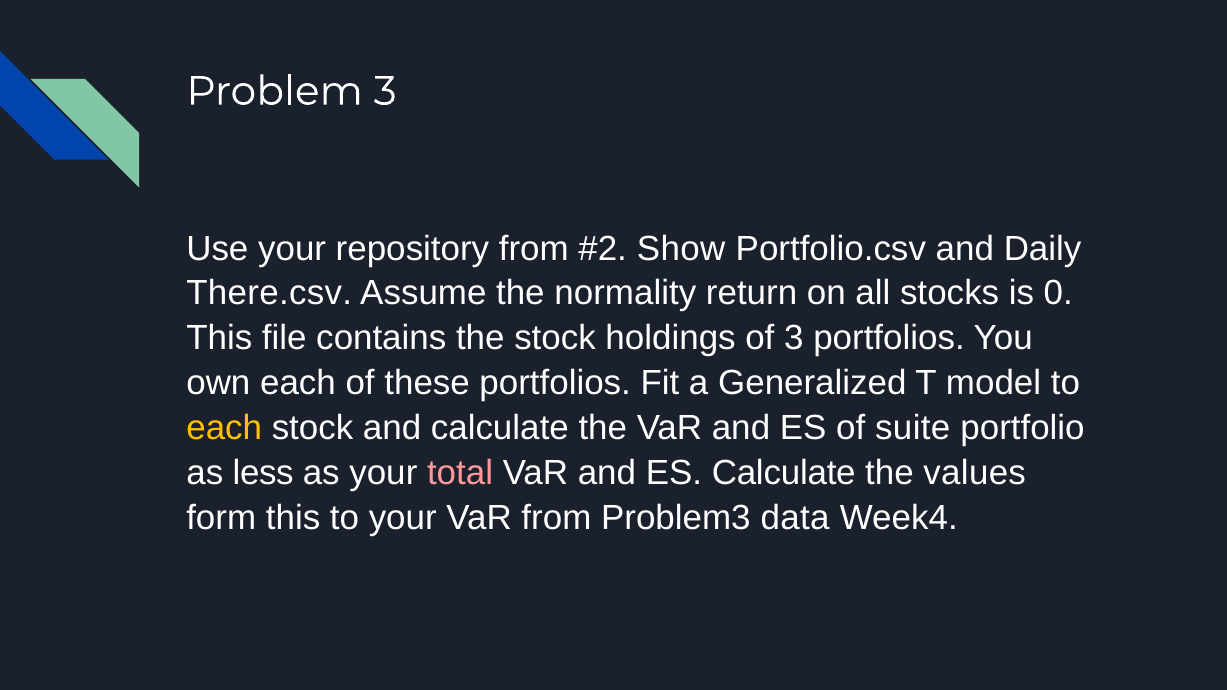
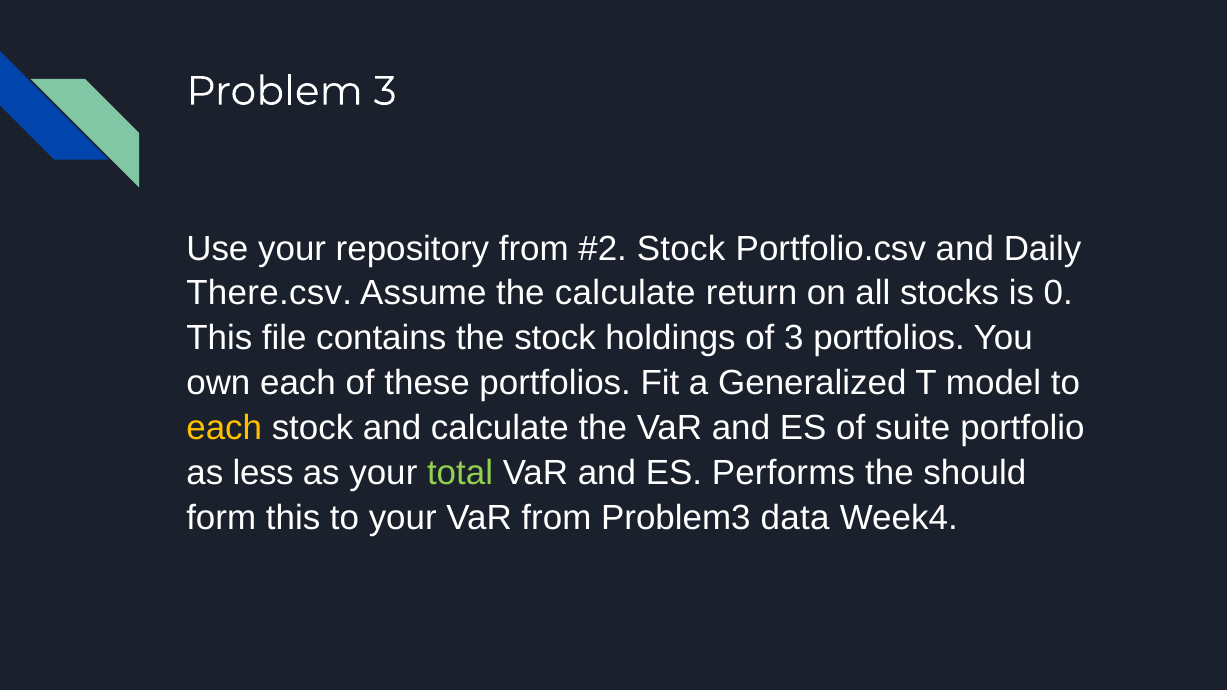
Show: Show -> Stock (681, 249)
the normality: normality -> calculate (625, 294)
total colour: pink -> light green (460, 473)
ES Calculate: Calculate -> Performs (783, 473)
values: values -> should (975, 473)
